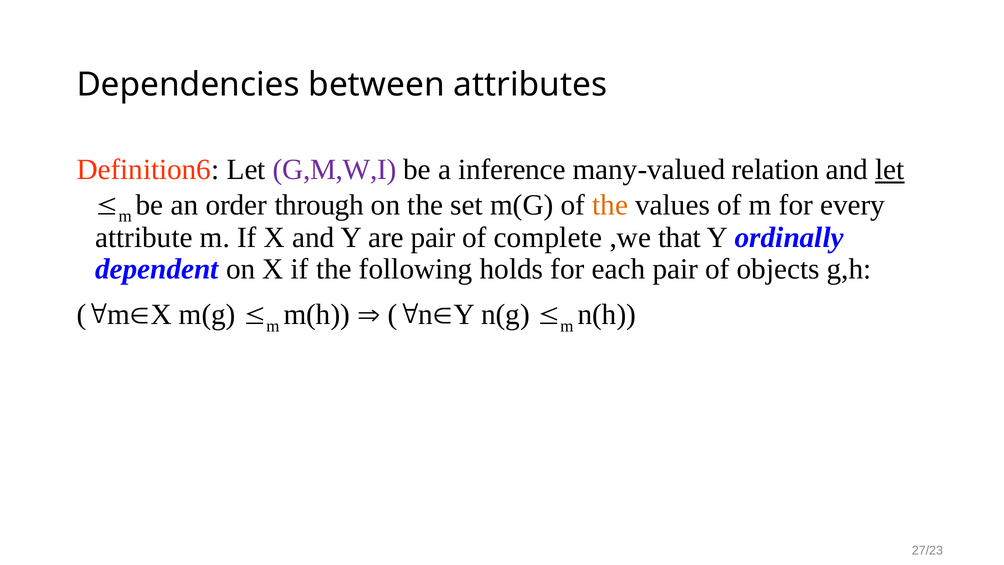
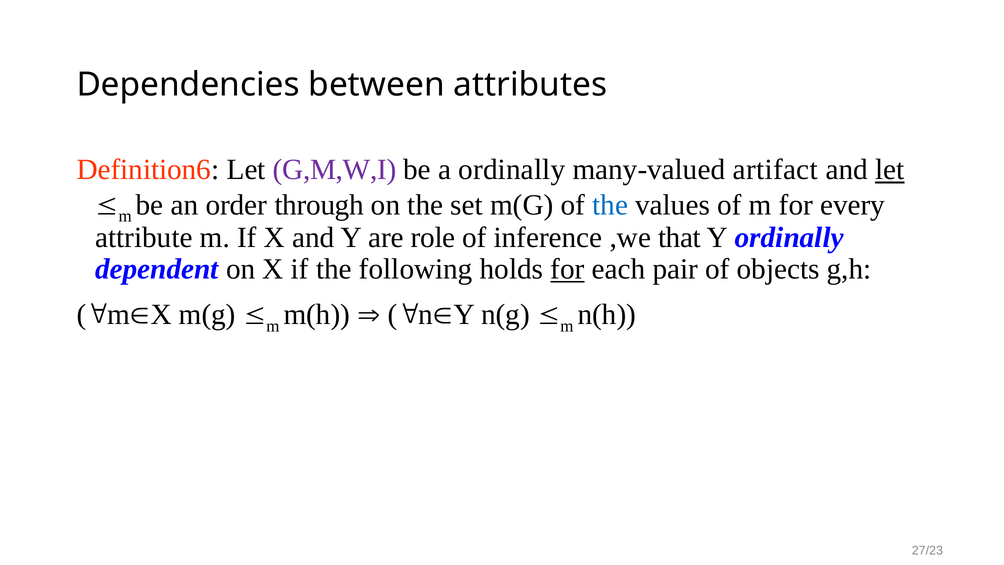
a inference: inference -> ordinally (512, 170)
relation: relation -> artifact (775, 170)
the colour: orange -> blue (610, 205)
are pair: pair -> role (433, 237)
complete: complete -> inference (548, 237)
for underline: none -> present (567, 269)
